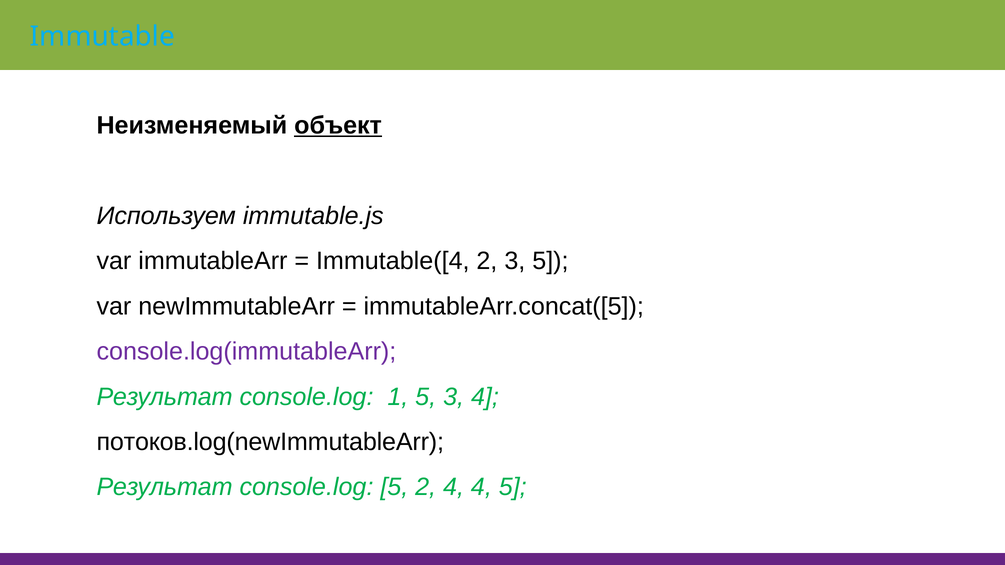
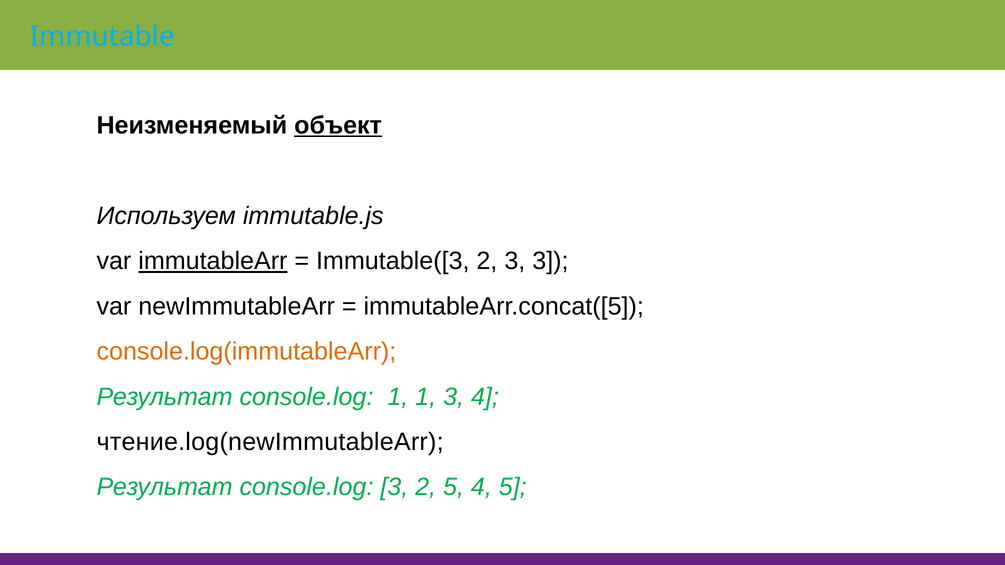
immutableArr underline: none -> present (213, 261)
Immutable([4: Immutable([4 -> Immutable([3 (393, 261)
3 5: 5 -> 3 (550, 261)
console.log(immutableArr colour: purple -> orange (246, 352)
1 5: 5 -> 1 (426, 397)
потоков.log(newImmutableArr: потоков.log(newImmutableArr -> чтение.log(newImmutableArr (270, 442)
console.log 5: 5 -> 3 (394, 487)
2 4: 4 -> 5 (454, 487)
